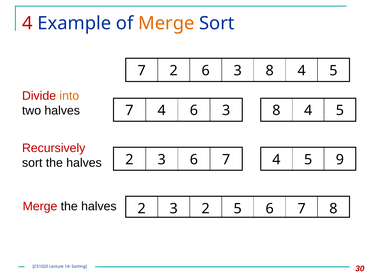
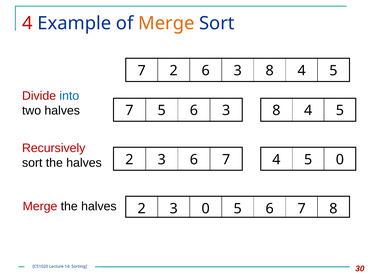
into colour: orange -> blue (69, 96)
4: 4 -> 5 (162, 111)
5 9: 9 -> 0 (340, 160)
3 2: 2 -> 0 (206, 209)
